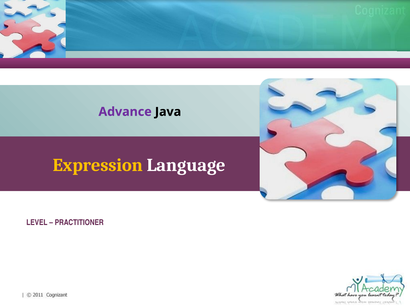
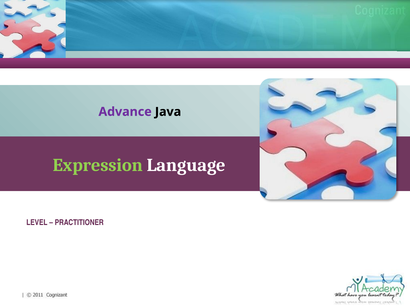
Expression colour: yellow -> light green (98, 165)
